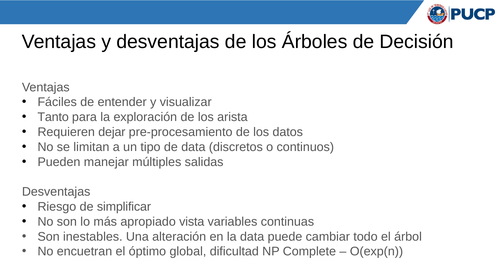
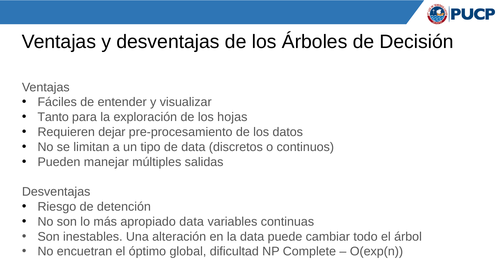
arista: arista -> hojas (232, 117)
simplificar: simplificar -> detención (124, 207)
apropiado vista: vista -> data (192, 222)
